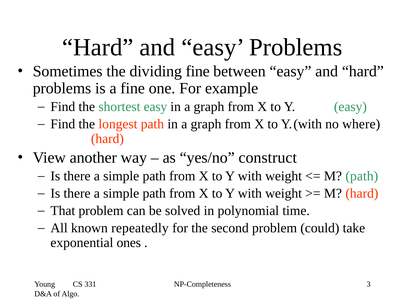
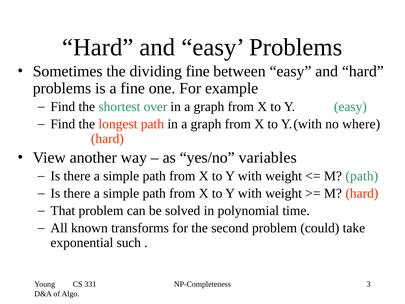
shortest easy: easy -> over (155, 107)
construct: construct -> variables (268, 157)
repeatedly: repeatedly -> transforms (140, 228)
ones: ones -> such (129, 242)
